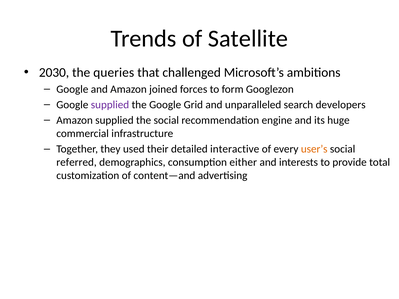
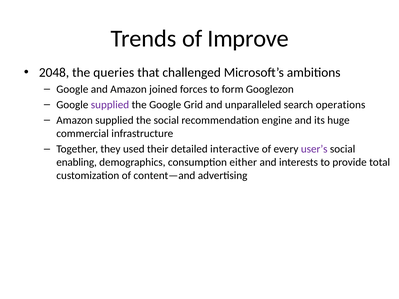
Satellite: Satellite -> Improve (248, 39)
2030: 2030 -> 2048 (54, 73)
developers: developers -> operations (341, 105)
user’s colour: orange -> purple (314, 149)
referred: referred -> enabling (77, 162)
